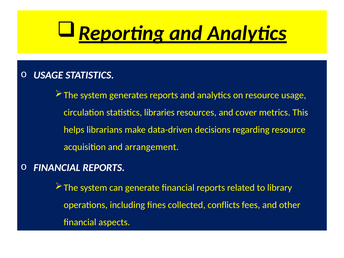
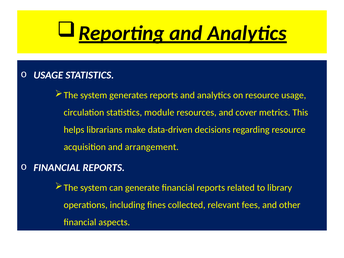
libraries: libraries -> module (159, 112)
conflicts: conflicts -> relevant (224, 205)
